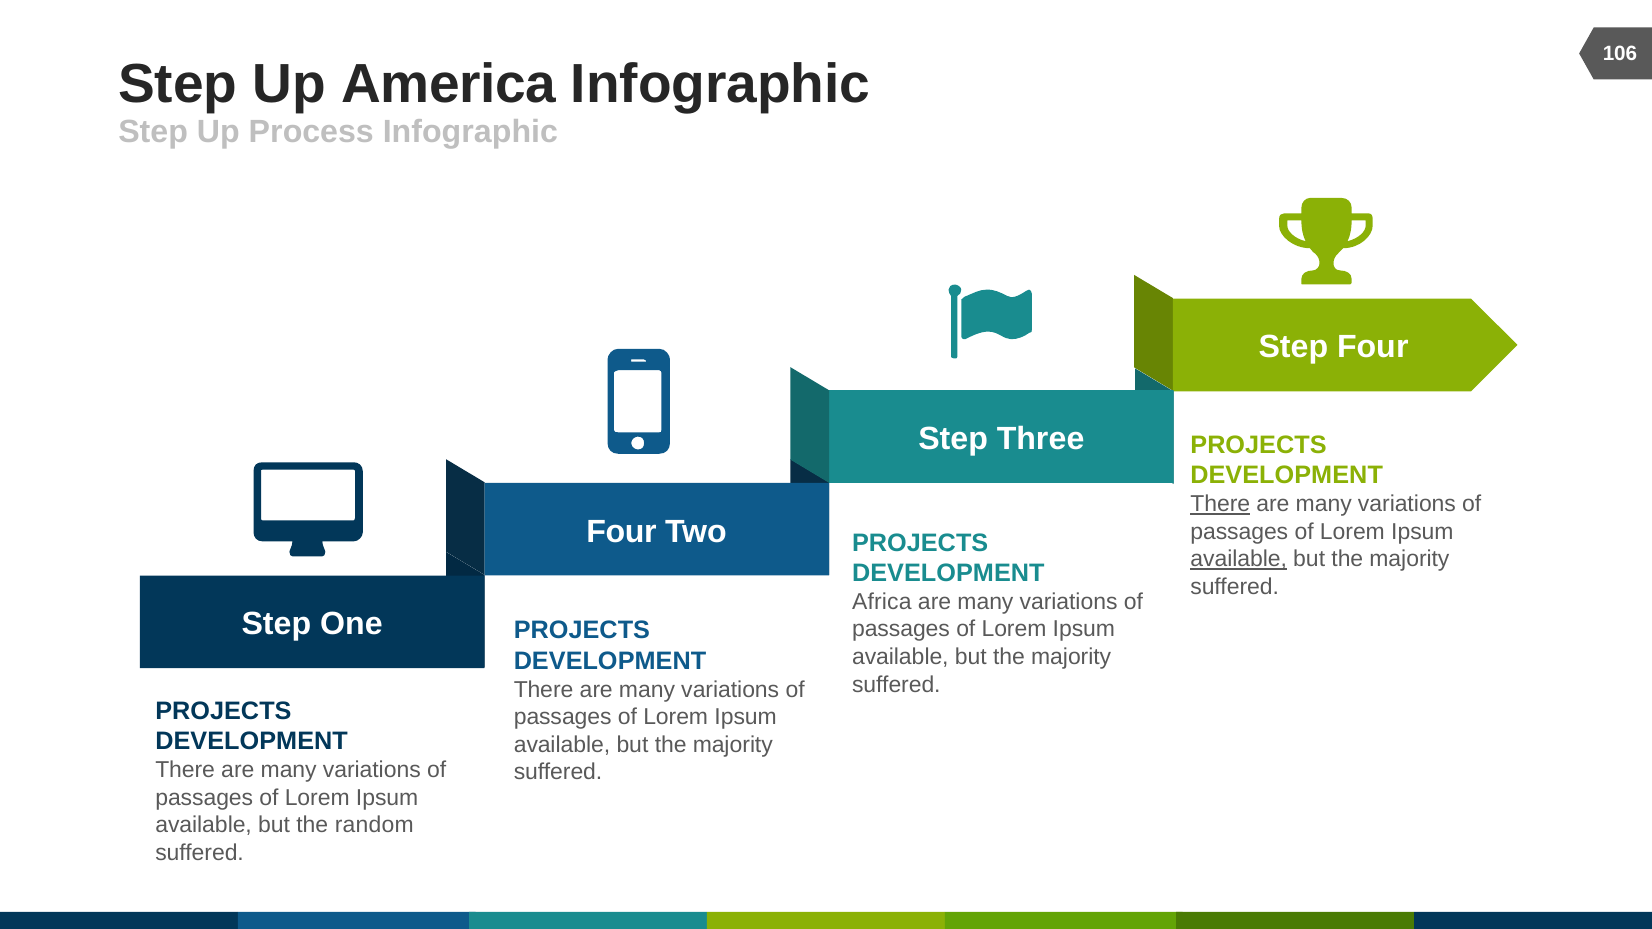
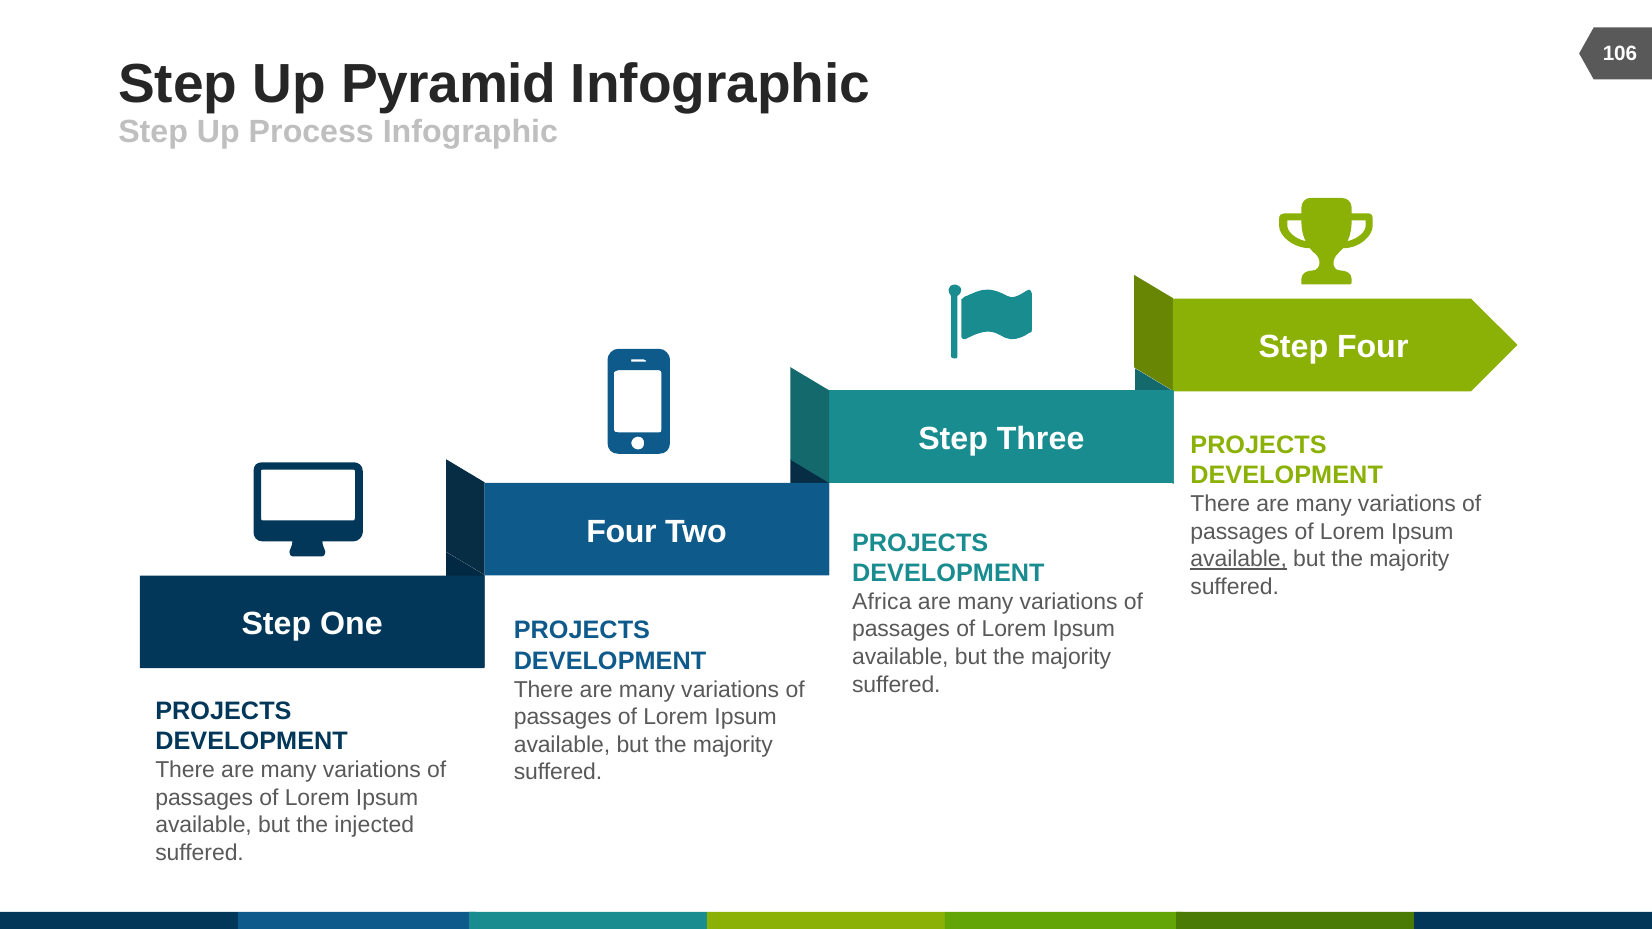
America: America -> Pyramid (449, 84)
There underline: present -> none (1220, 504)
random: random -> injected (374, 826)
